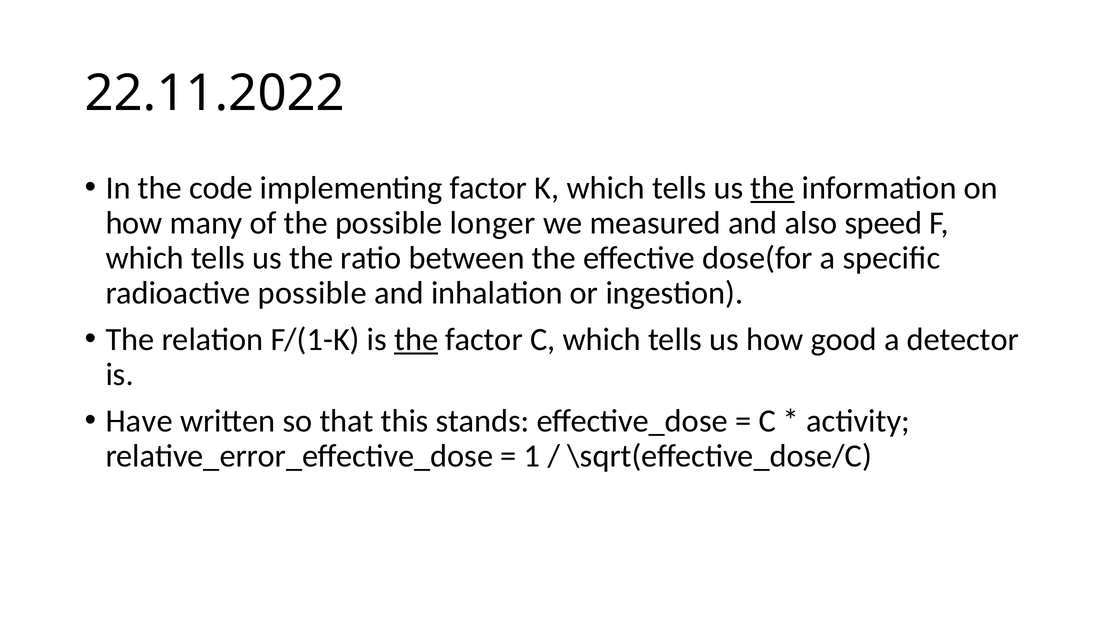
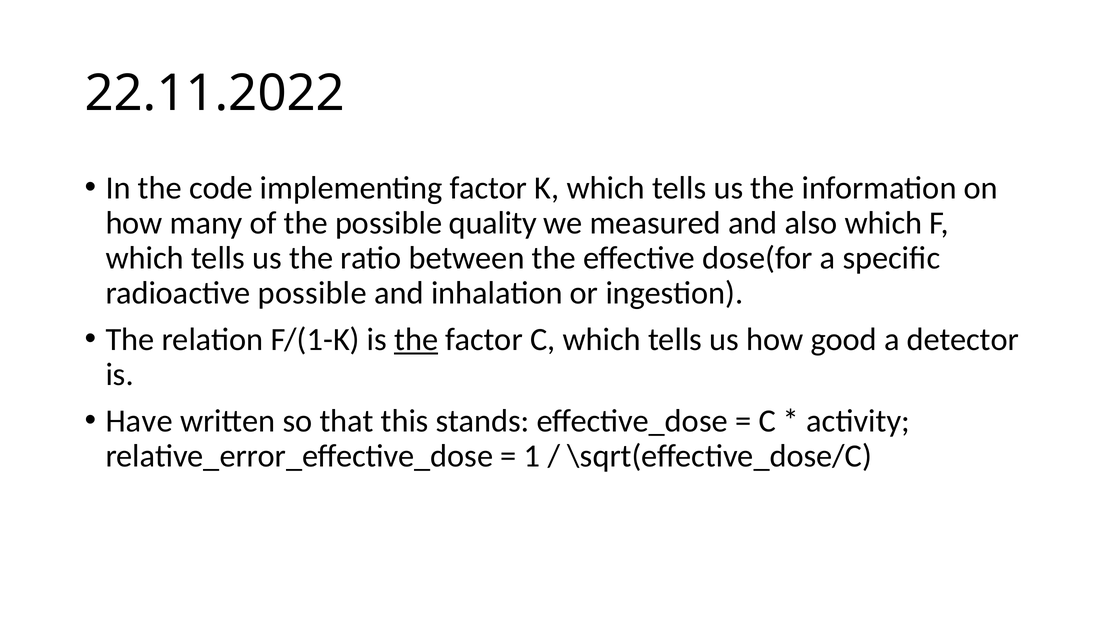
the underline: present -> none (772, 188)
longer: longer -> quality (493, 223)
also speed: speed -> which (883, 223)
